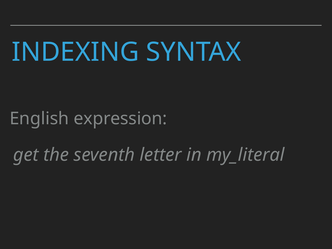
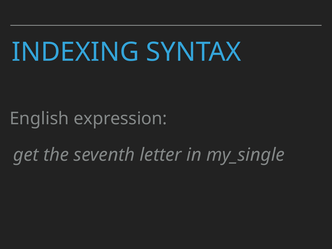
my_literal: my_literal -> my_single (245, 155)
